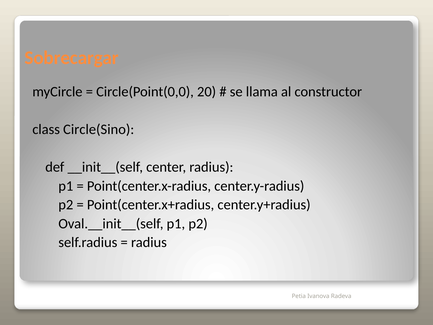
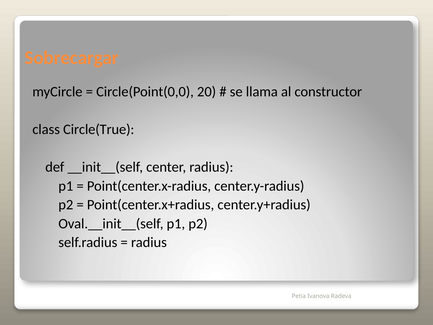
Circle(Sino: Circle(Sino -> Circle(True (99, 129)
